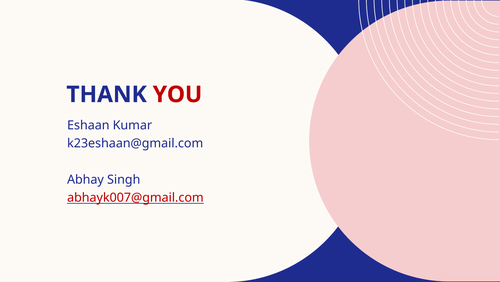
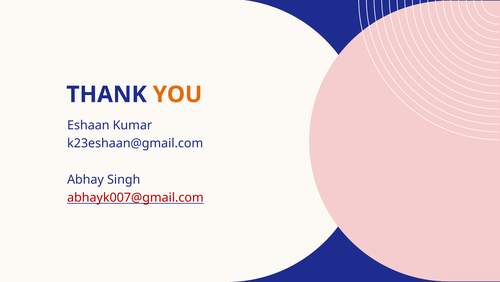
YOU colour: red -> orange (177, 94)
